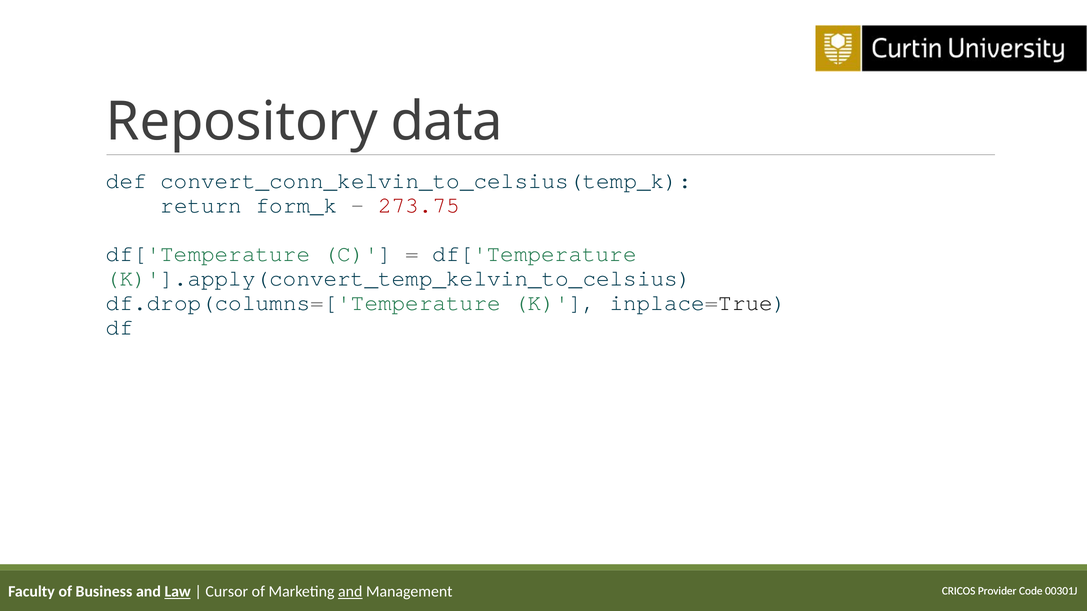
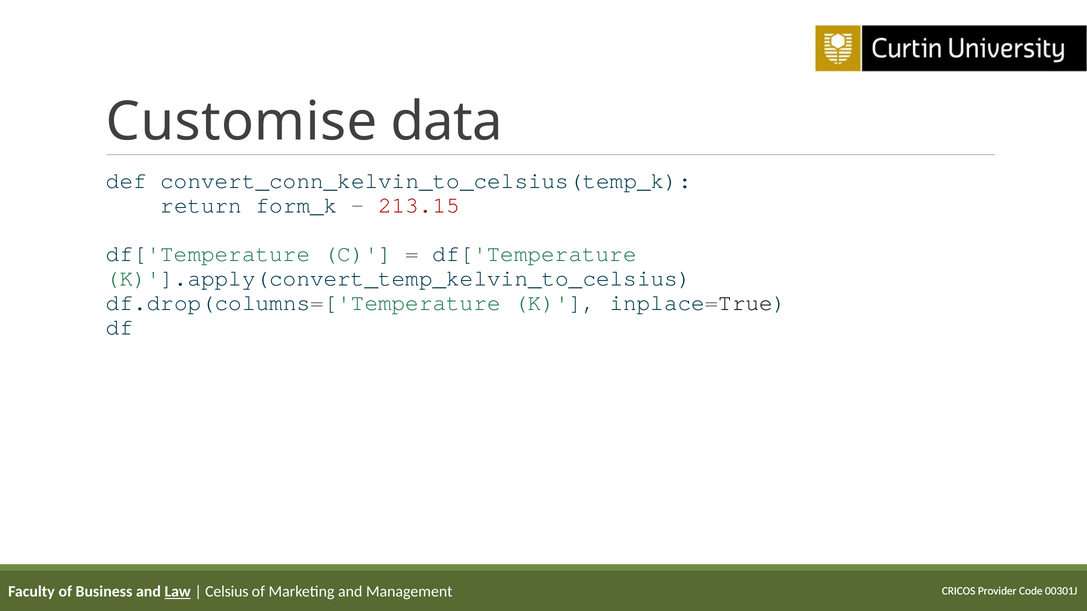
Repository: Repository -> Customise (242, 122)
273.75: 273.75 -> 213.15 (419, 205)
Cursor: Cursor -> Celsius (227, 592)
and underline: present -> none (350, 592)
